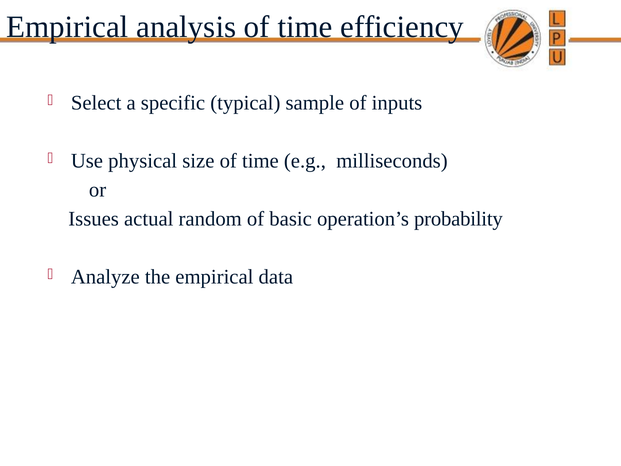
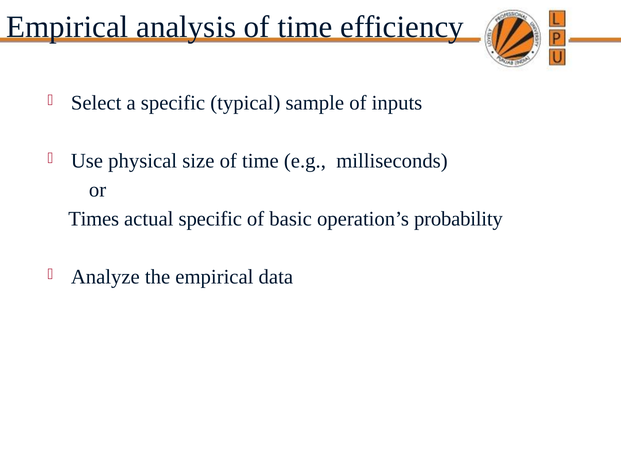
Issues: Issues -> Times (94, 219)
actual random: random -> specific (210, 219)
